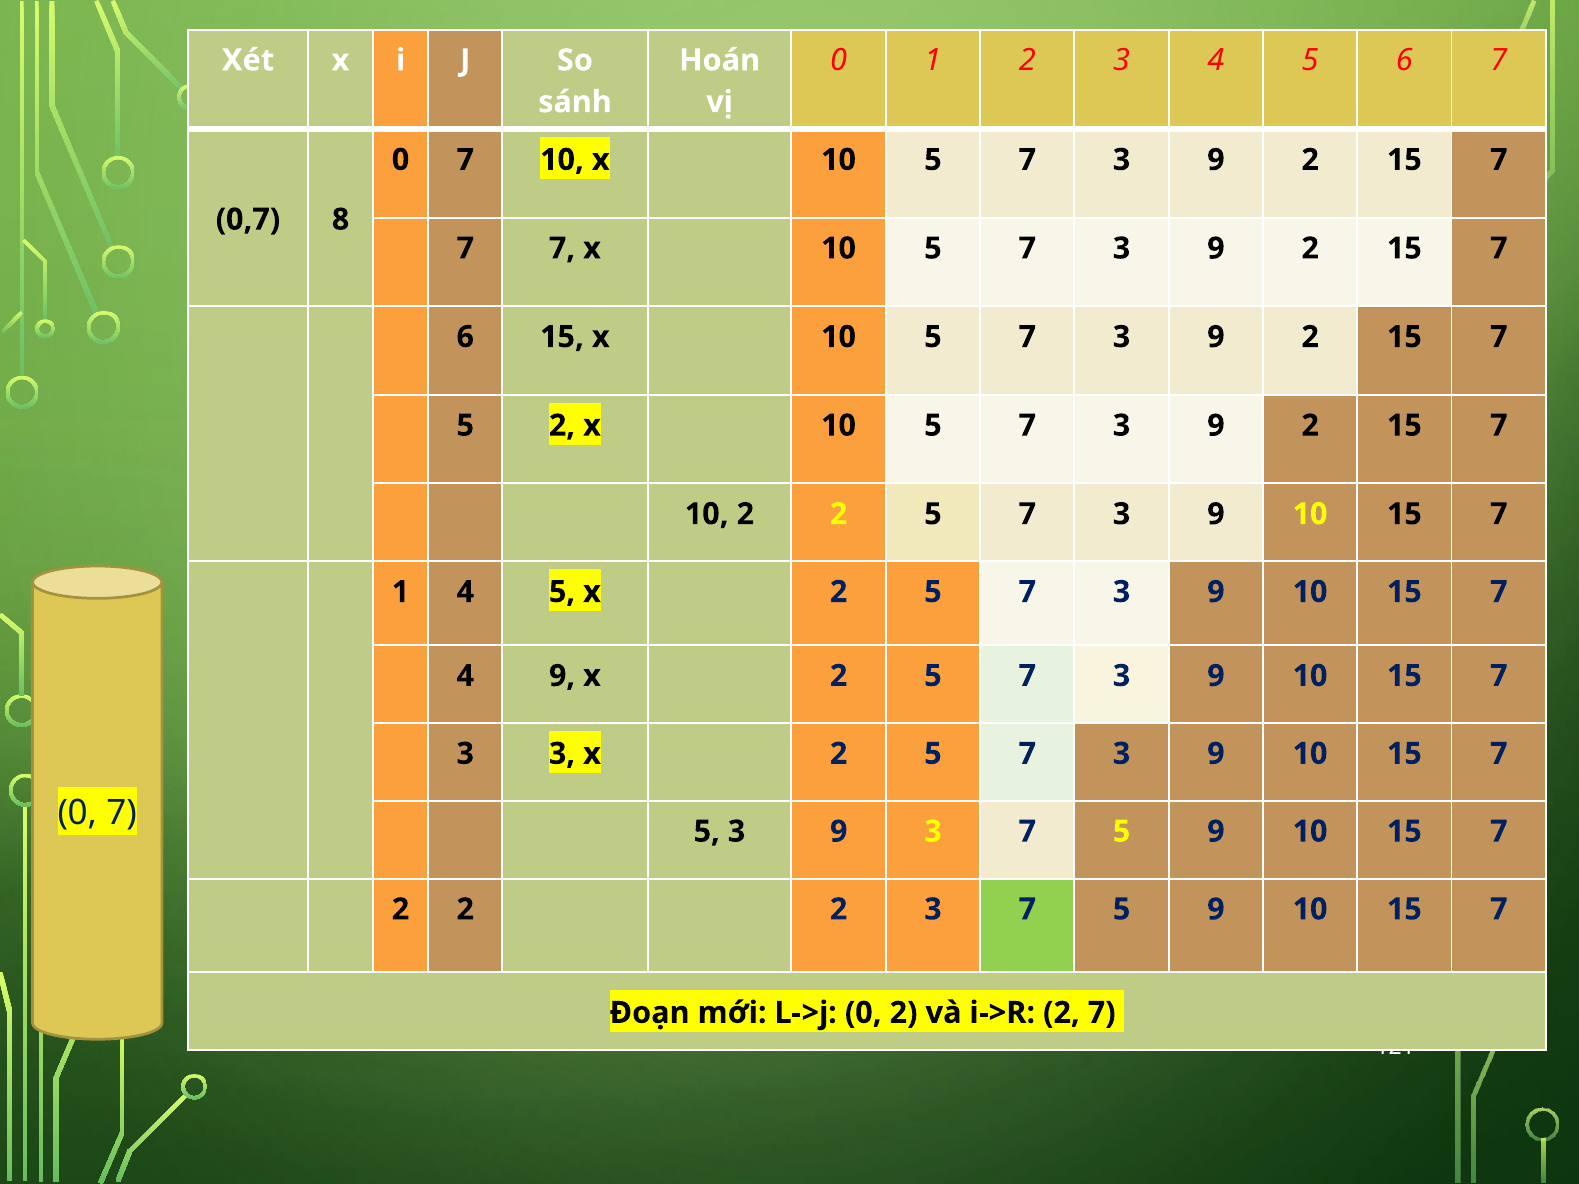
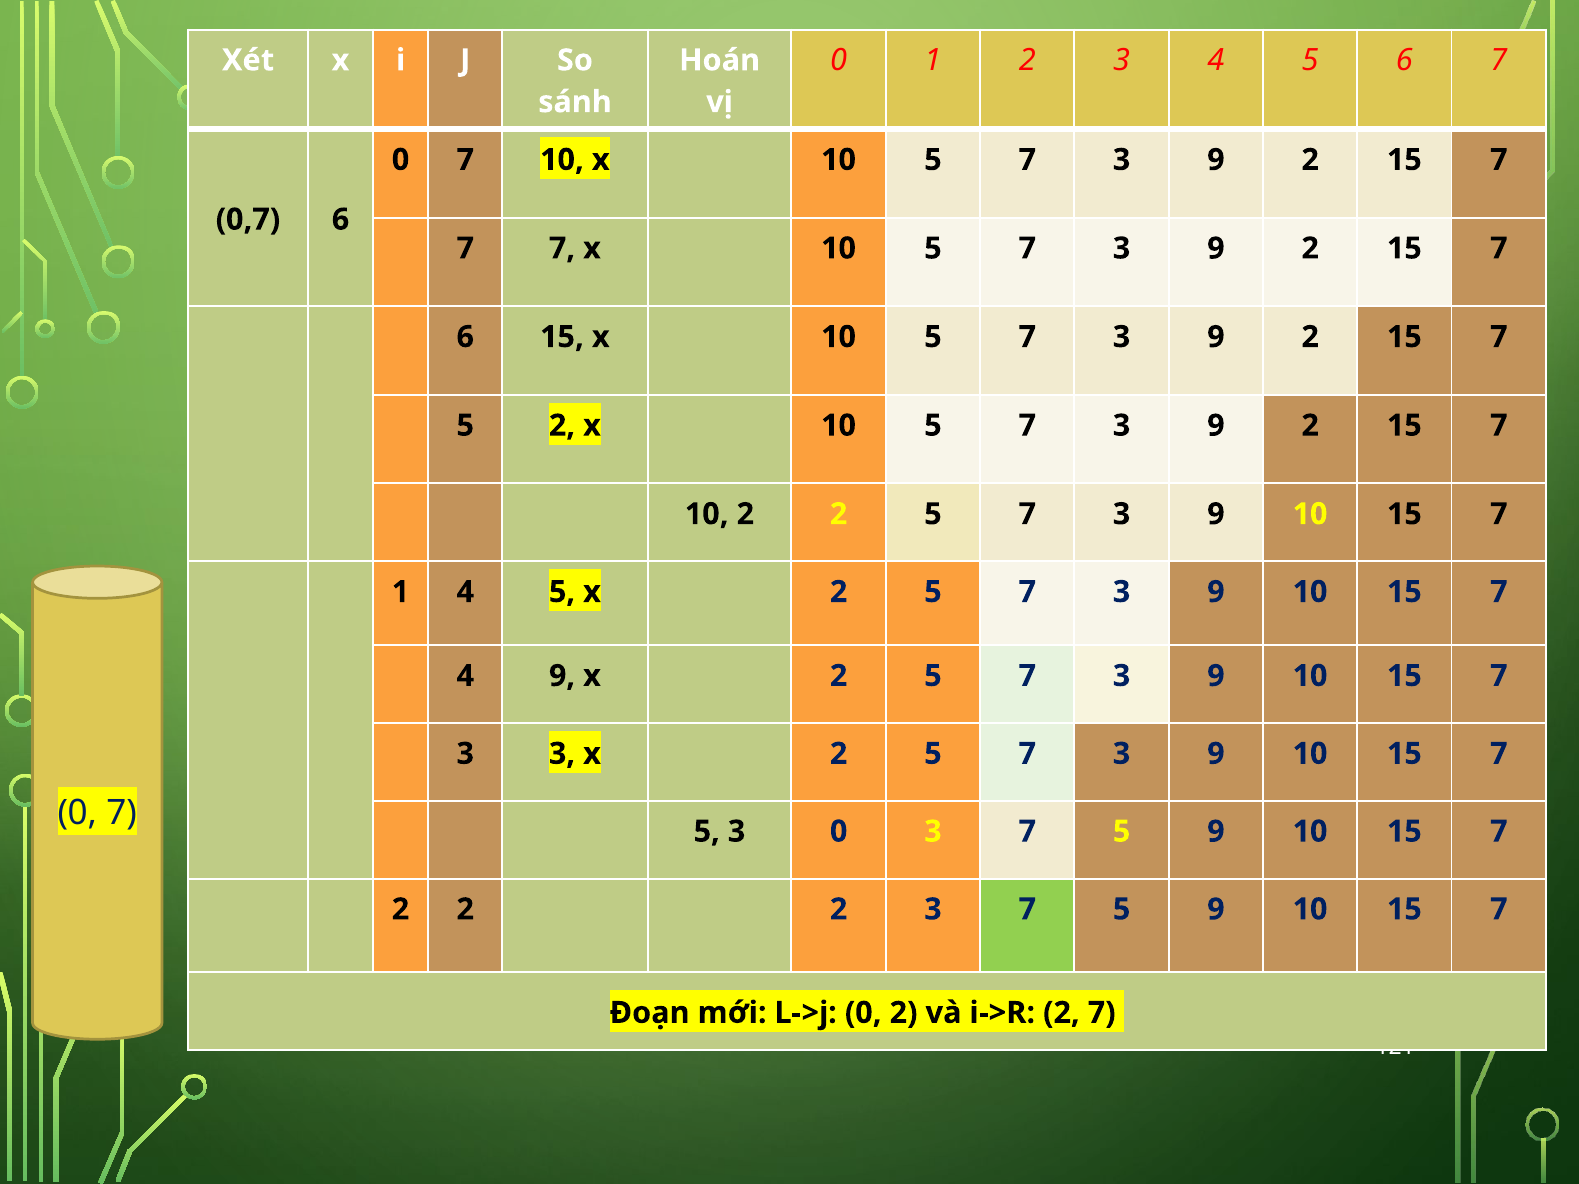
0,7 8: 8 -> 6 (341, 220)
5 3 9: 9 -> 0 (839, 832)
